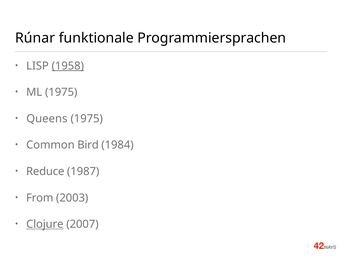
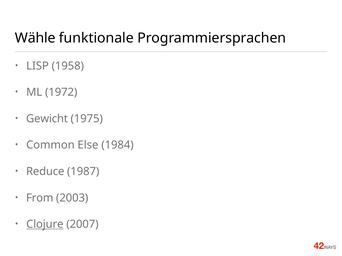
Rúnar: Rúnar -> Wähle (35, 38)
1958 underline: present -> none (68, 66)
ML 1975: 1975 -> 1972 (61, 92)
Queens: Queens -> Gewicht (47, 119)
Bird: Bird -> Else (88, 145)
